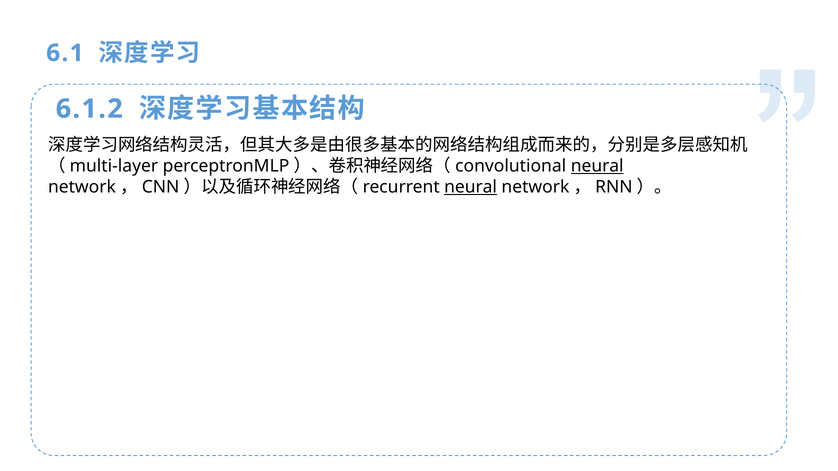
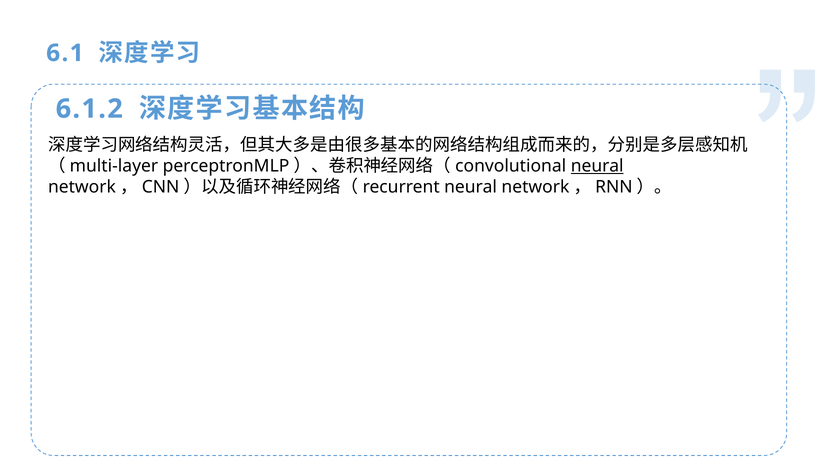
neural underline: present -> none (471, 187)
